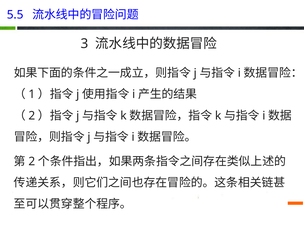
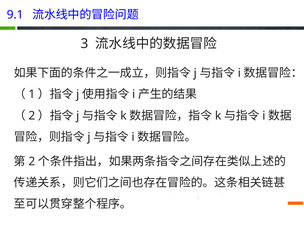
5.5: 5.5 -> 9.1 (15, 15)
